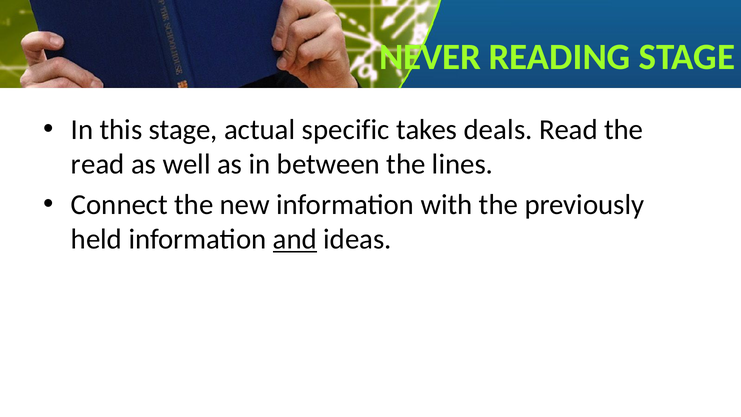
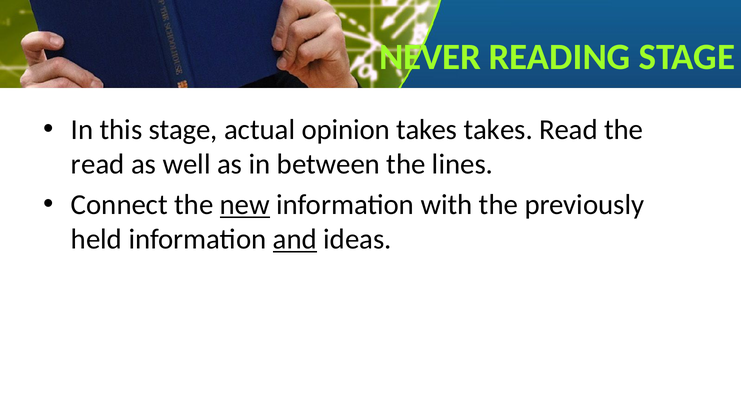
specific: specific -> opinion (346, 130)
takes deals: deals -> takes (498, 130)
new underline: none -> present (245, 205)
